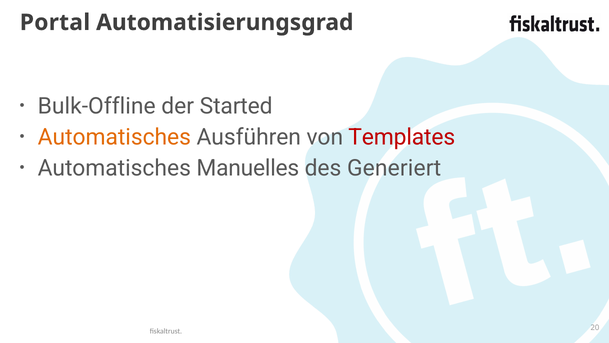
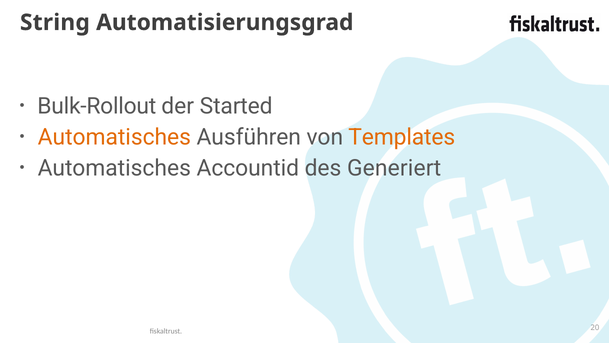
Portal: Portal -> String (55, 22)
Bulk-Offline: Bulk-Offline -> Bulk-Rollout (97, 106)
Templates colour: red -> orange (402, 137)
Manuelles: Manuelles -> Accountid (248, 168)
